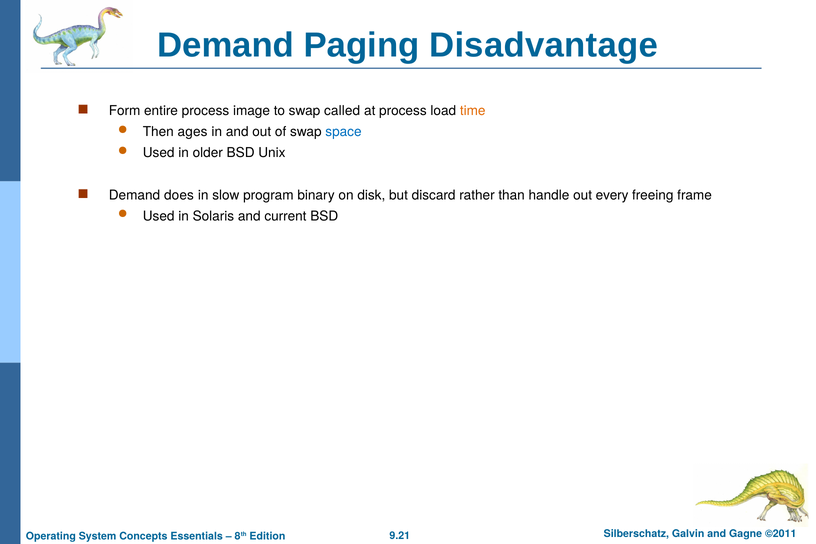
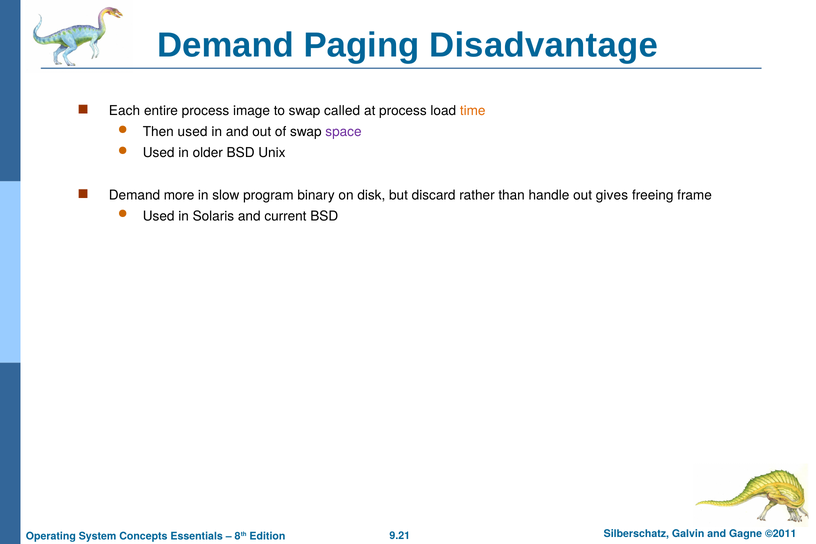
Form: Form -> Each (124, 111)
Then ages: ages -> used (193, 132)
space colour: blue -> purple (343, 132)
does: does -> more (179, 195)
every: every -> gives (612, 195)
